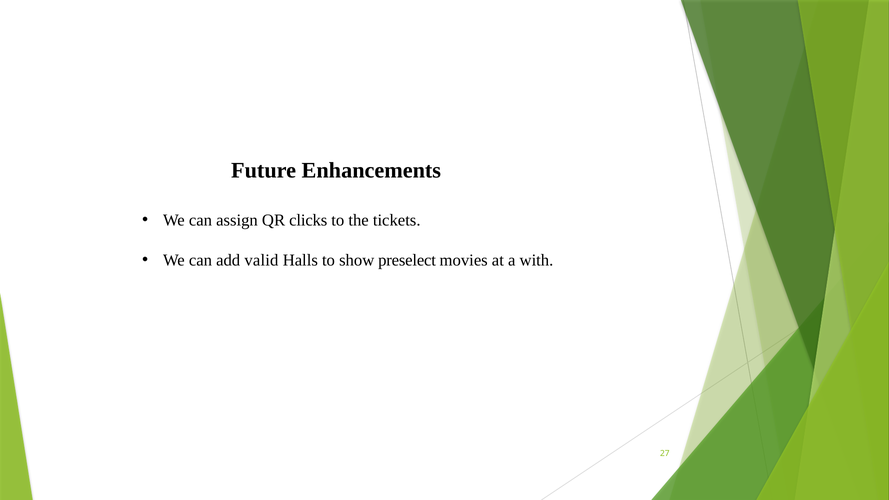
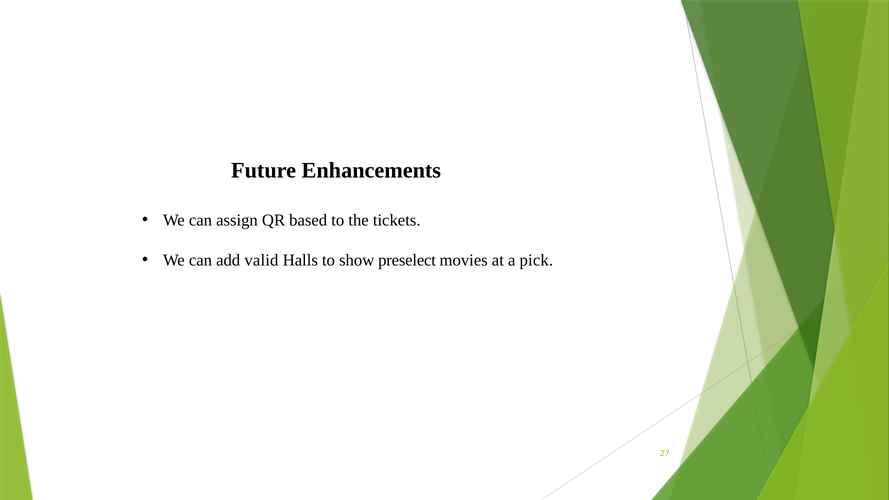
clicks: clicks -> based (308, 220)
with: with -> pick (536, 260)
